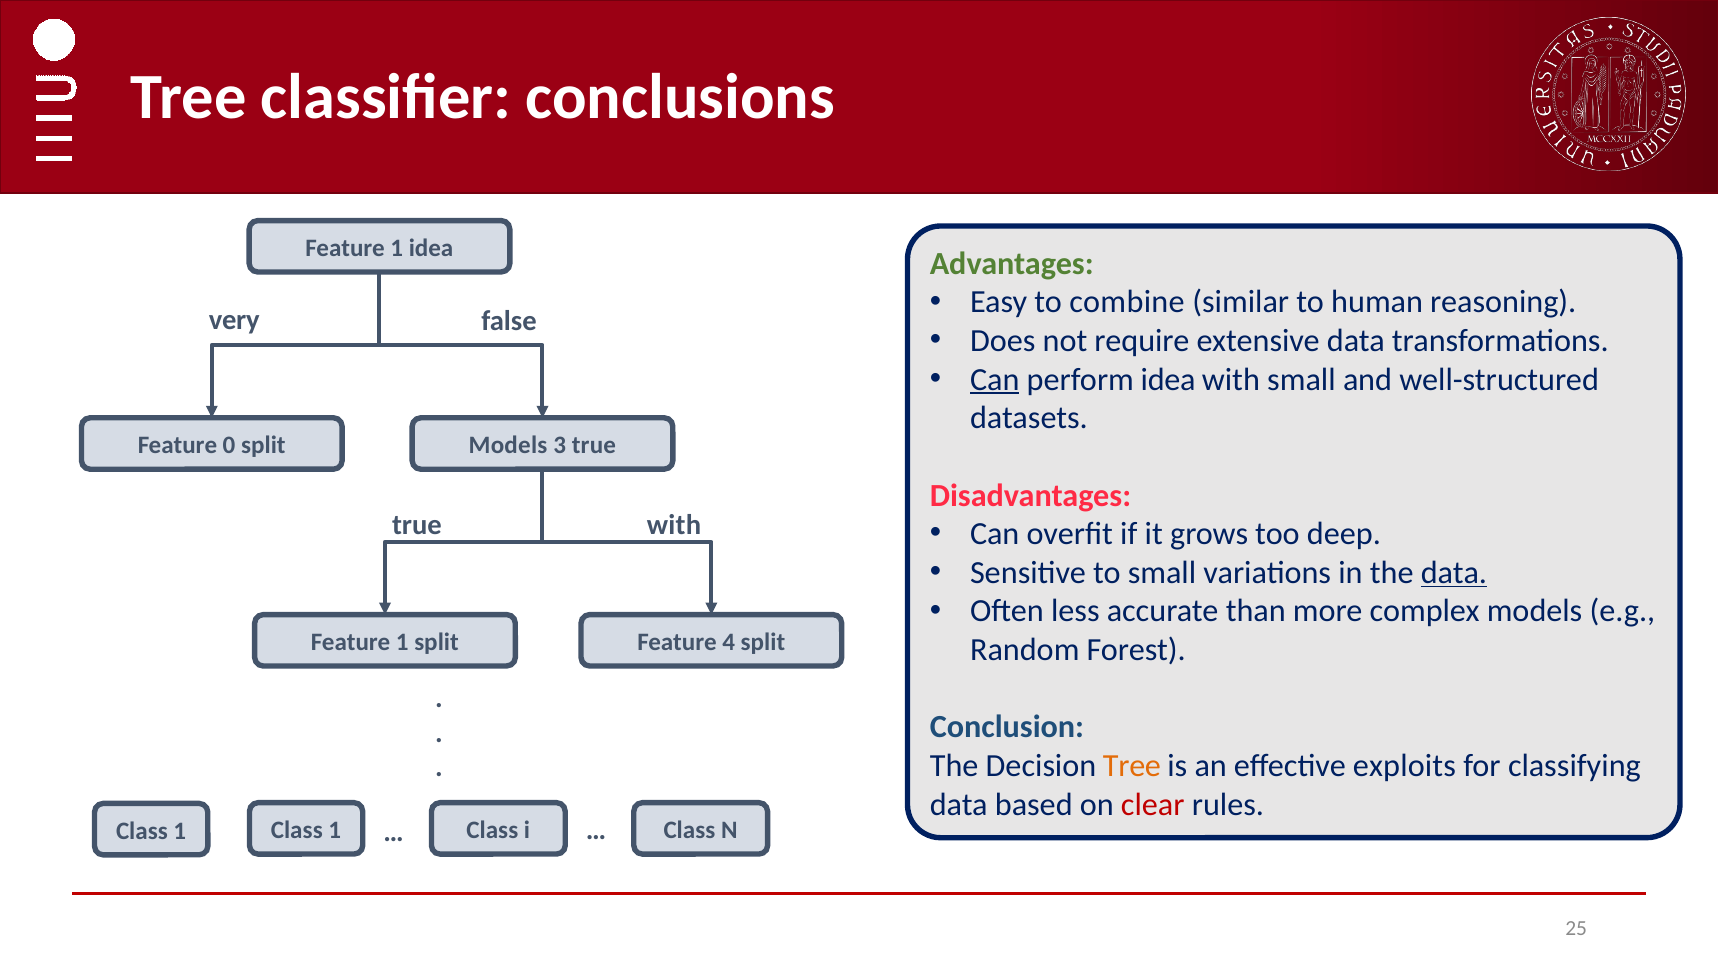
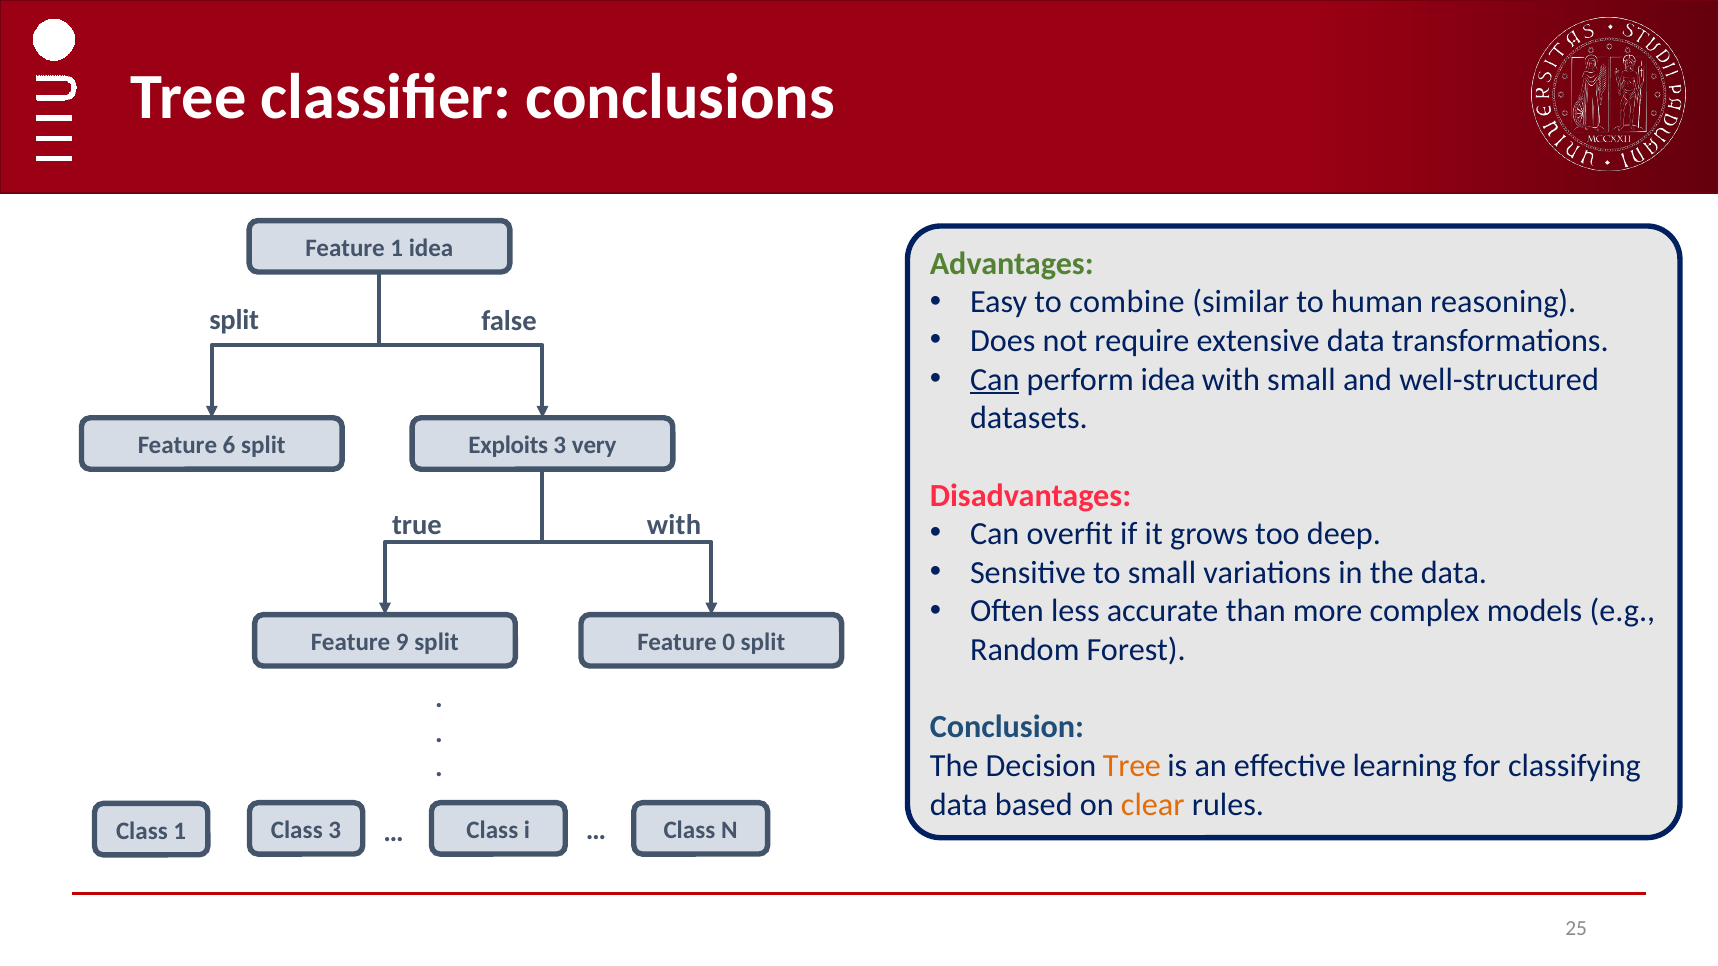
very: very -> split (234, 320)
0: 0 -> 6 (229, 445)
split Models: Models -> Exploits (508, 445)
3 true: true -> very (594, 445)
data underline: present -> none (1454, 573)
1: 1 -> 9 (402, 642)
4: 4 -> 0 (729, 642)
exploits: exploits -> learning (1405, 766)
clear colour: red -> orange (1153, 805)
1 Class 1: 1 -> 3 (335, 830)
